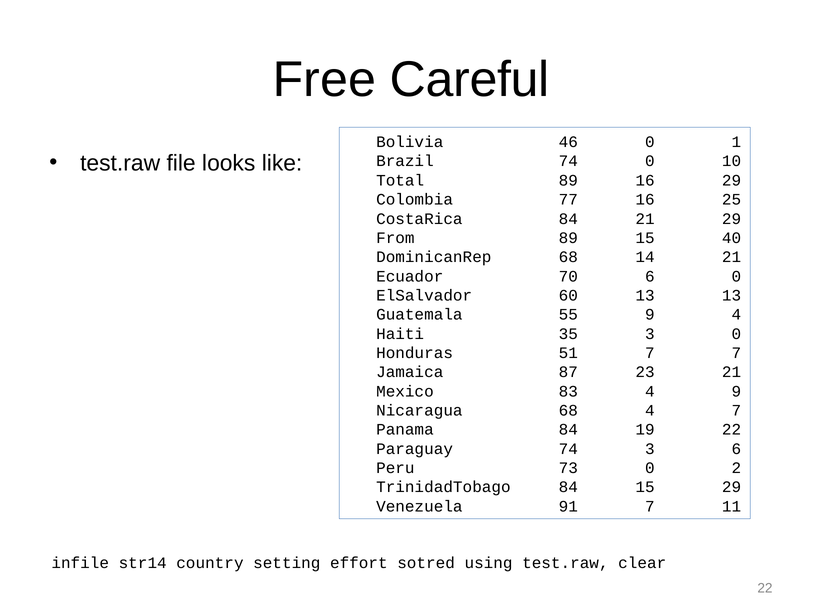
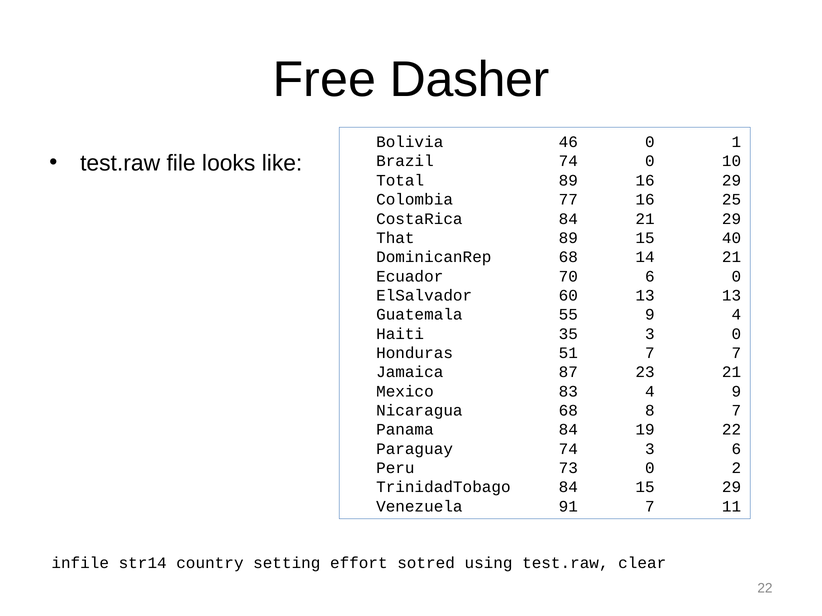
Careful: Careful -> Dasher (470, 80)
From: From -> That (395, 238)
68 4: 4 -> 8 (650, 411)
